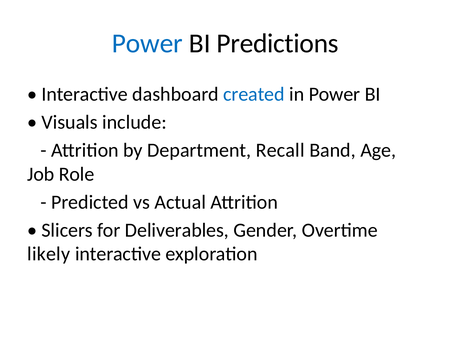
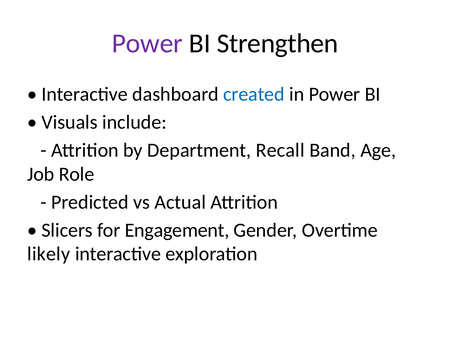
Power colour: blue -> purple (147, 44)
Predictions: Predictions -> Strengthen (278, 44)
Deliverables: Deliverables -> Engagement (177, 230)
